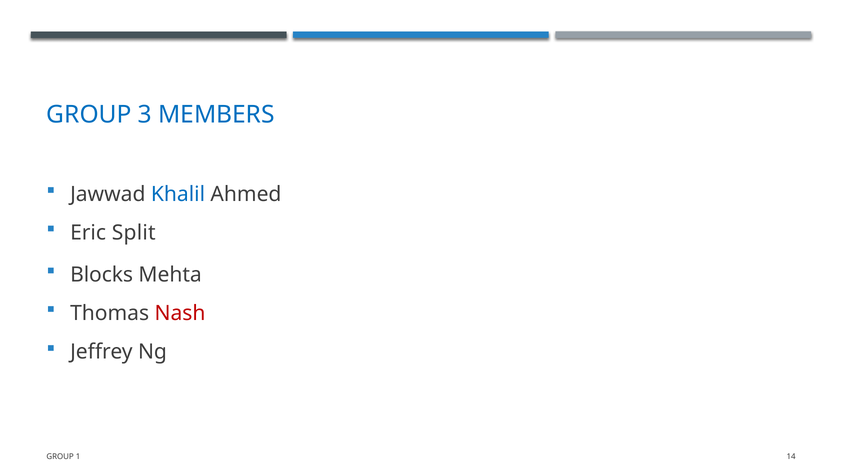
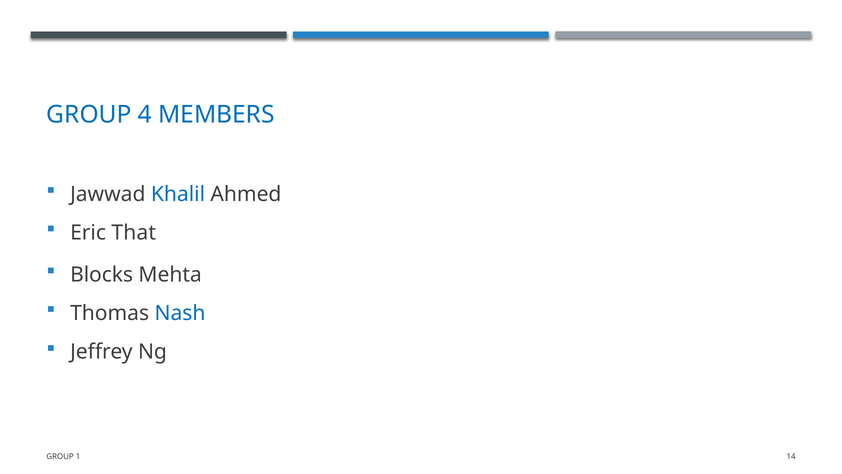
3: 3 -> 4 (145, 114)
Split: Split -> That (134, 233)
Nash colour: red -> blue (180, 313)
